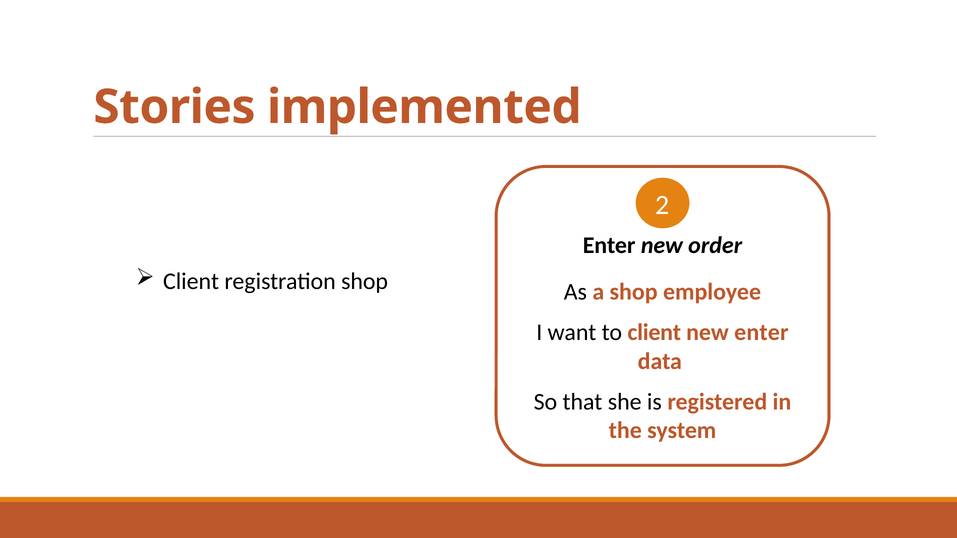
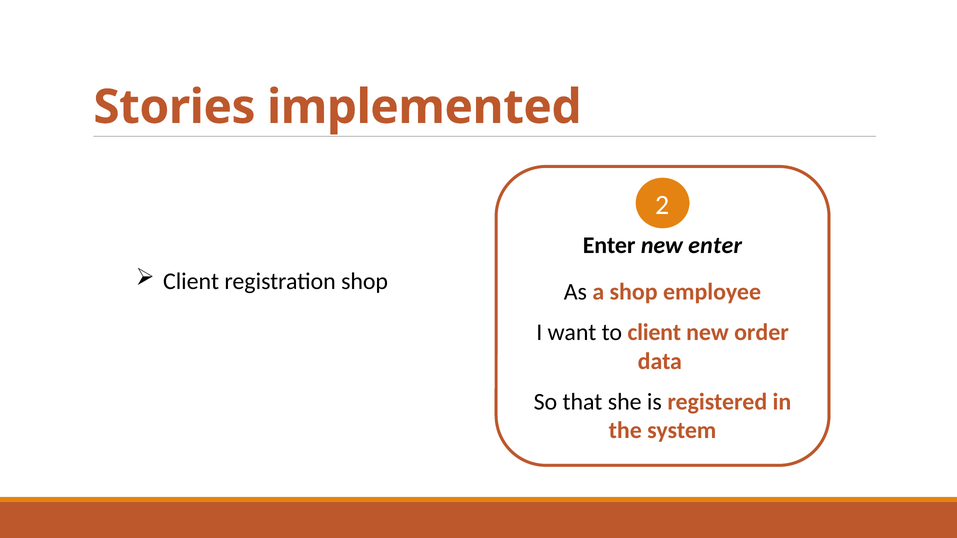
new order: order -> enter (715, 245)
new enter: enter -> order (761, 333)
